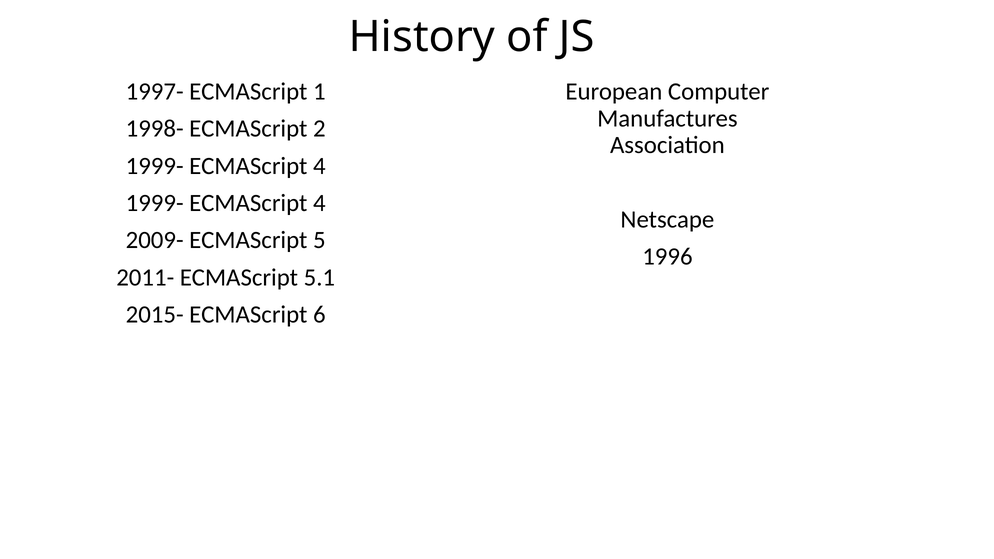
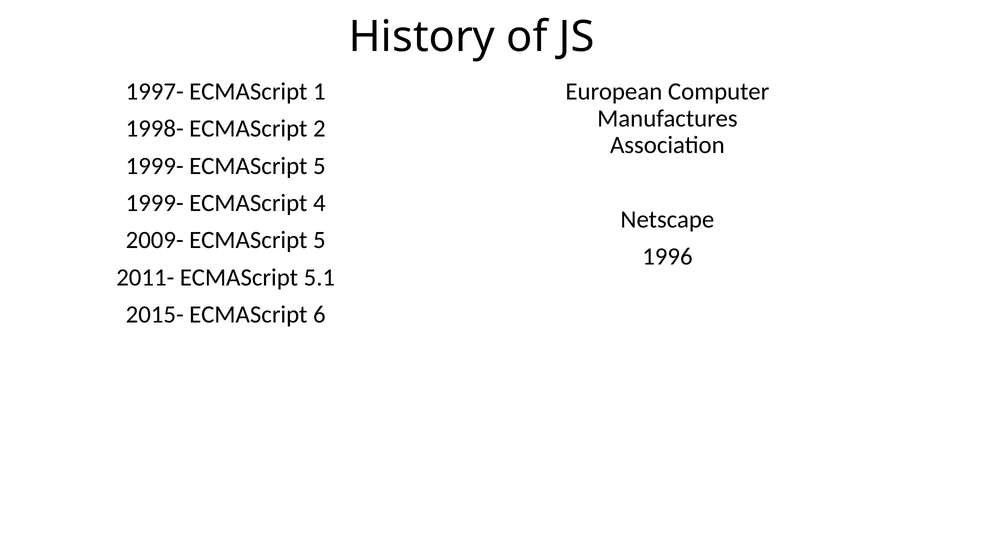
4: 4 -> 5 (319, 166)
